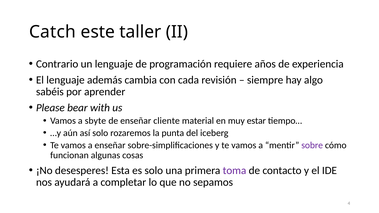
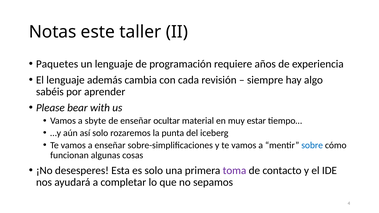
Catch: Catch -> Notas (53, 32)
Contrario: Contrario -> Paquetes (57, 64)
cliente: cliente -> ocultar (167, 121)
sobre colour: purple -> blue (312, 145)
